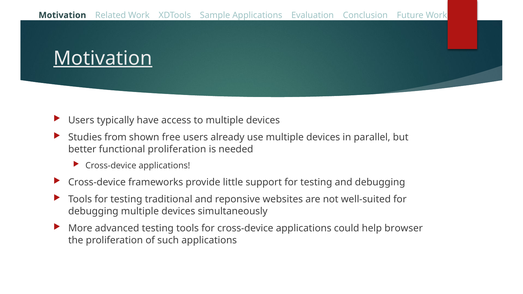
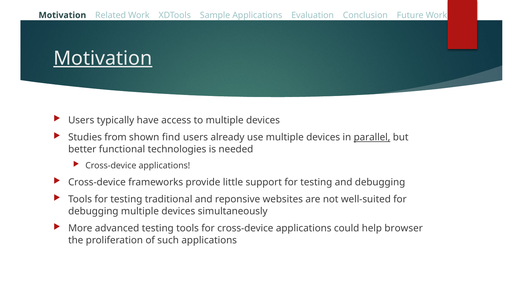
free: free -> find (171, 137)
parallel underline: none -> present (372, 137)
functional proliferation: proliferation -> technologies (177, 149)
